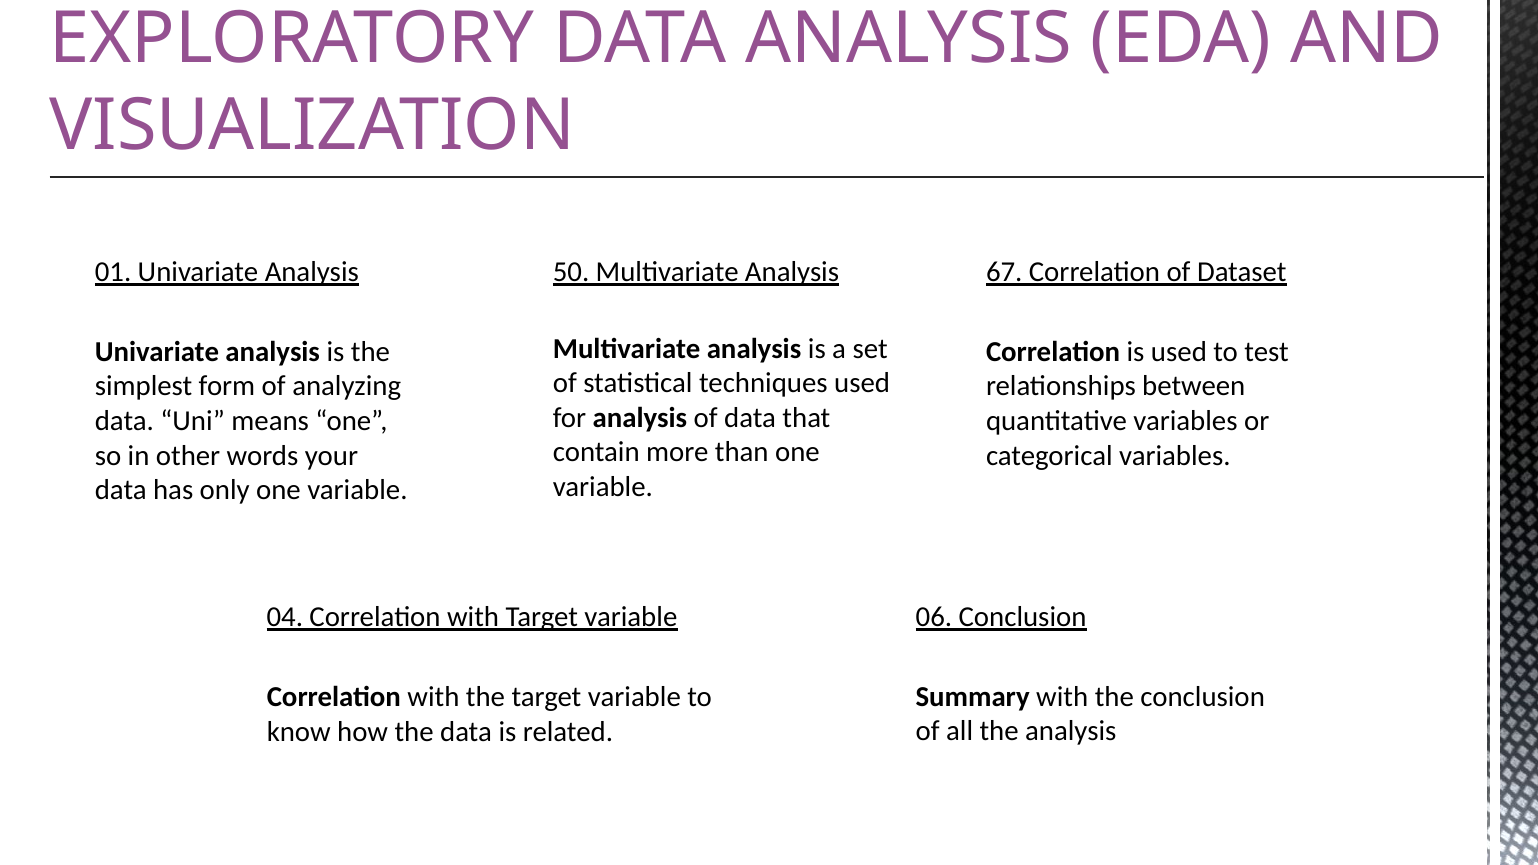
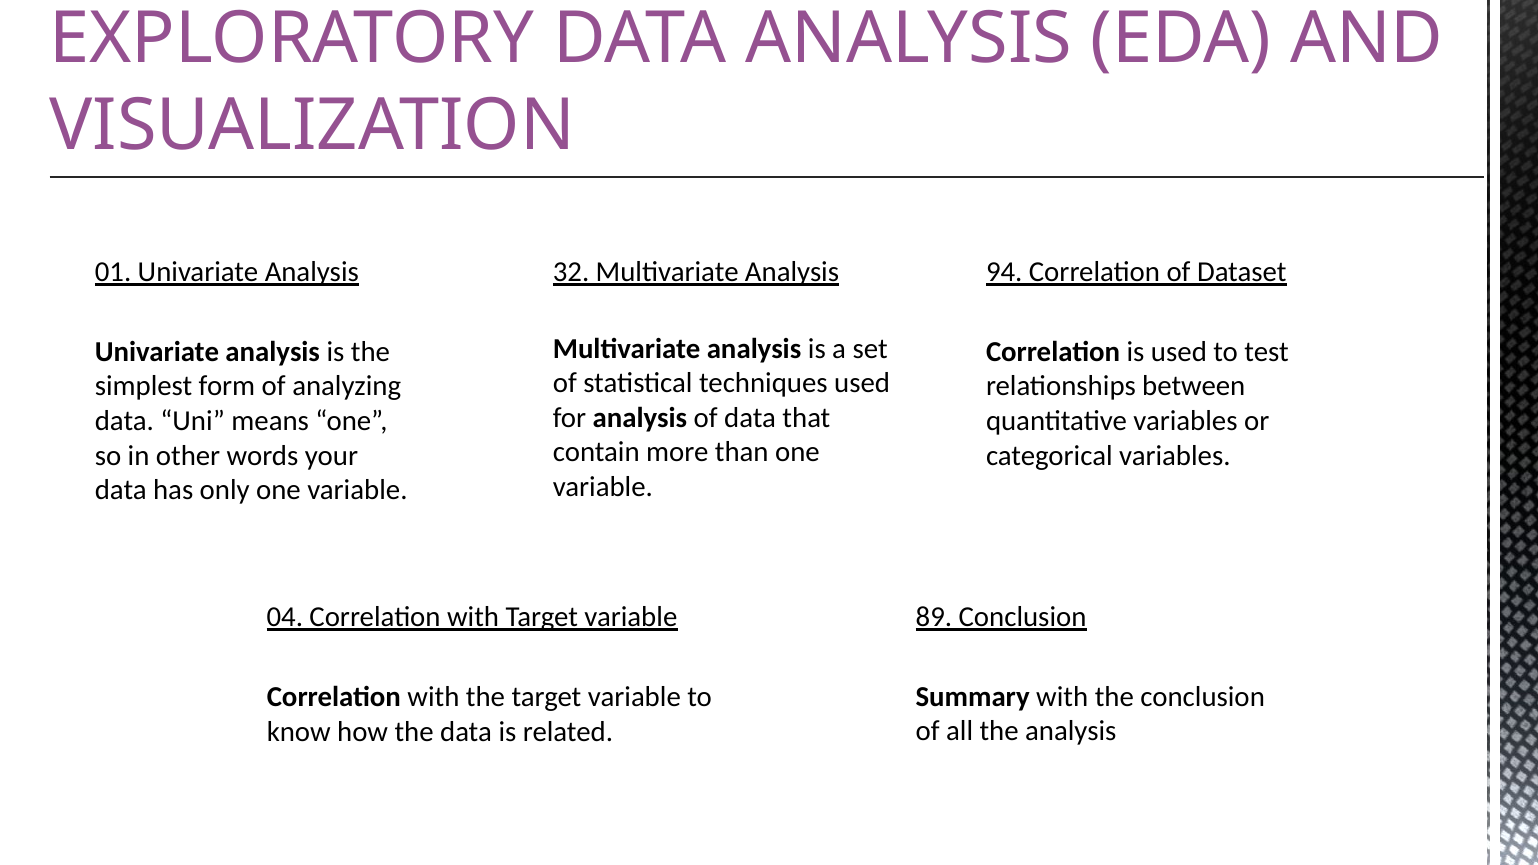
50: 50 -> 32 (571, 272)
67: 67 -> 94 (1004, 272)
06: 06 -> 89 (934, 617)
